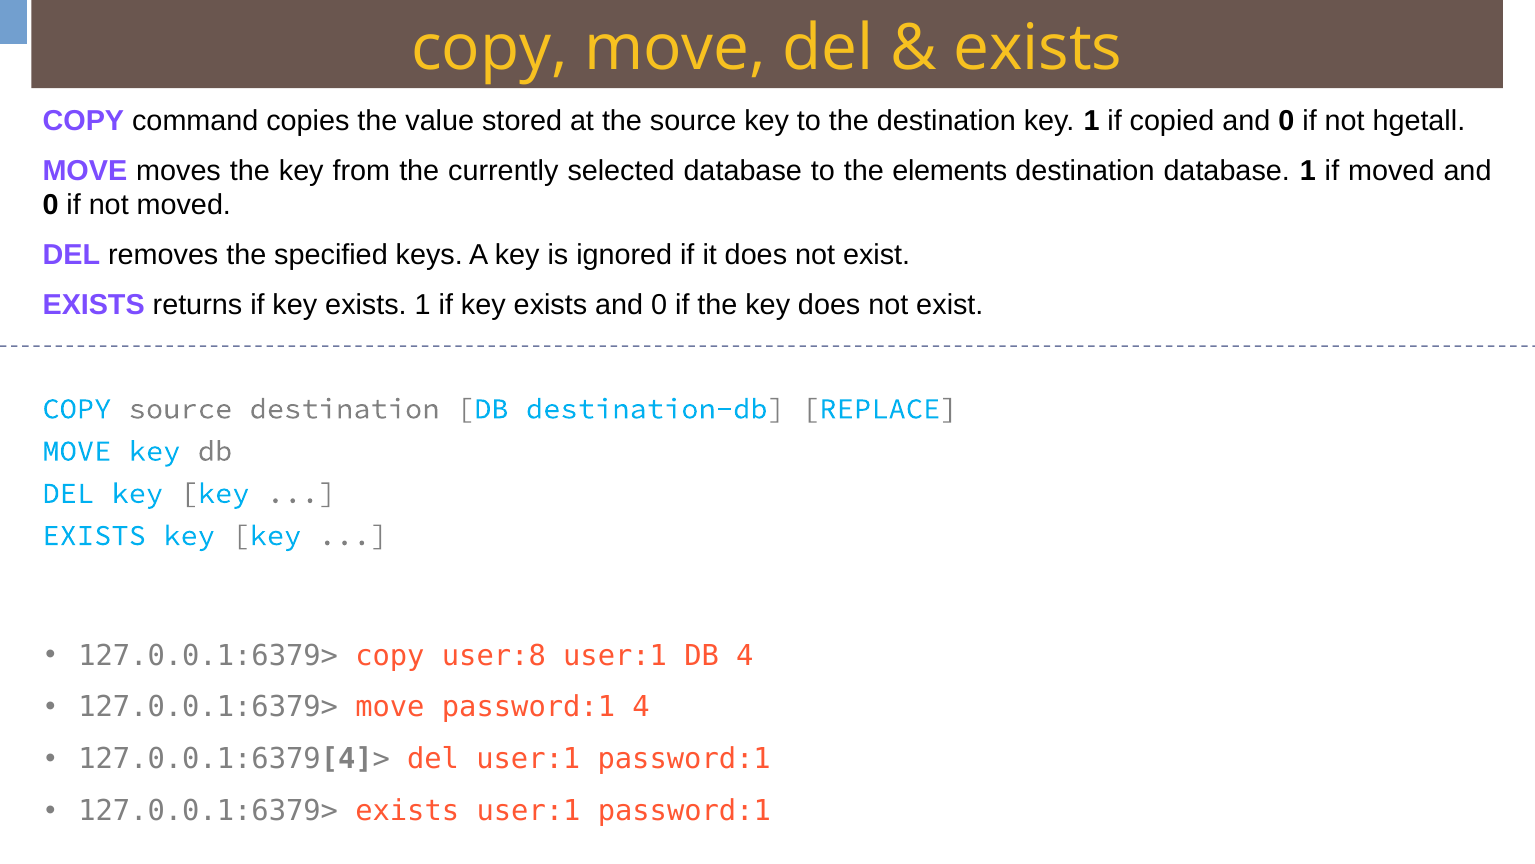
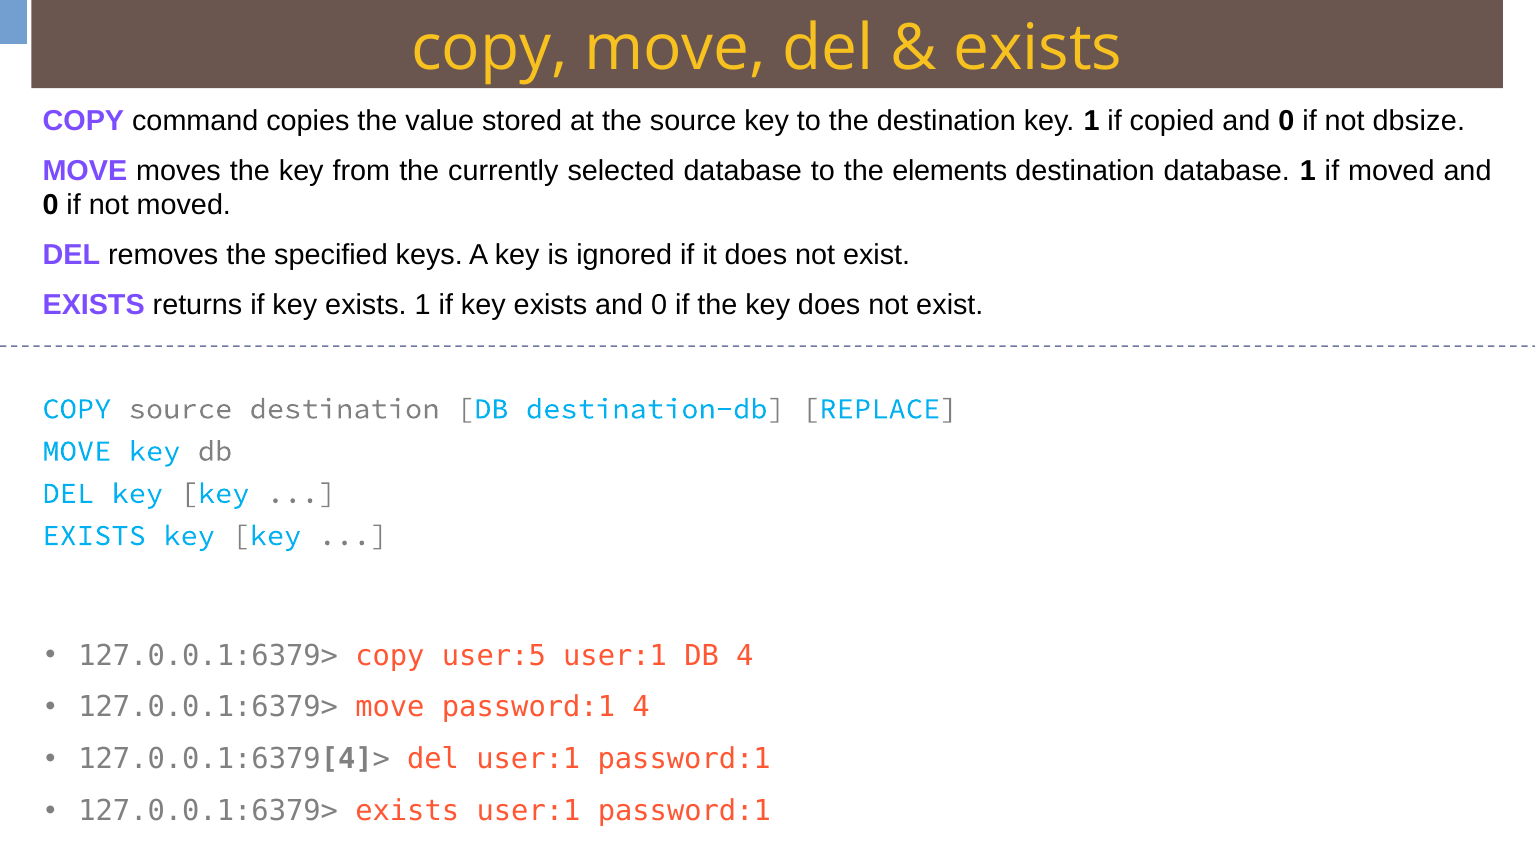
hgetall: hgetall -> dbsize (1419, 121)
user:8: user:8 -> user:5 (494, 655)
